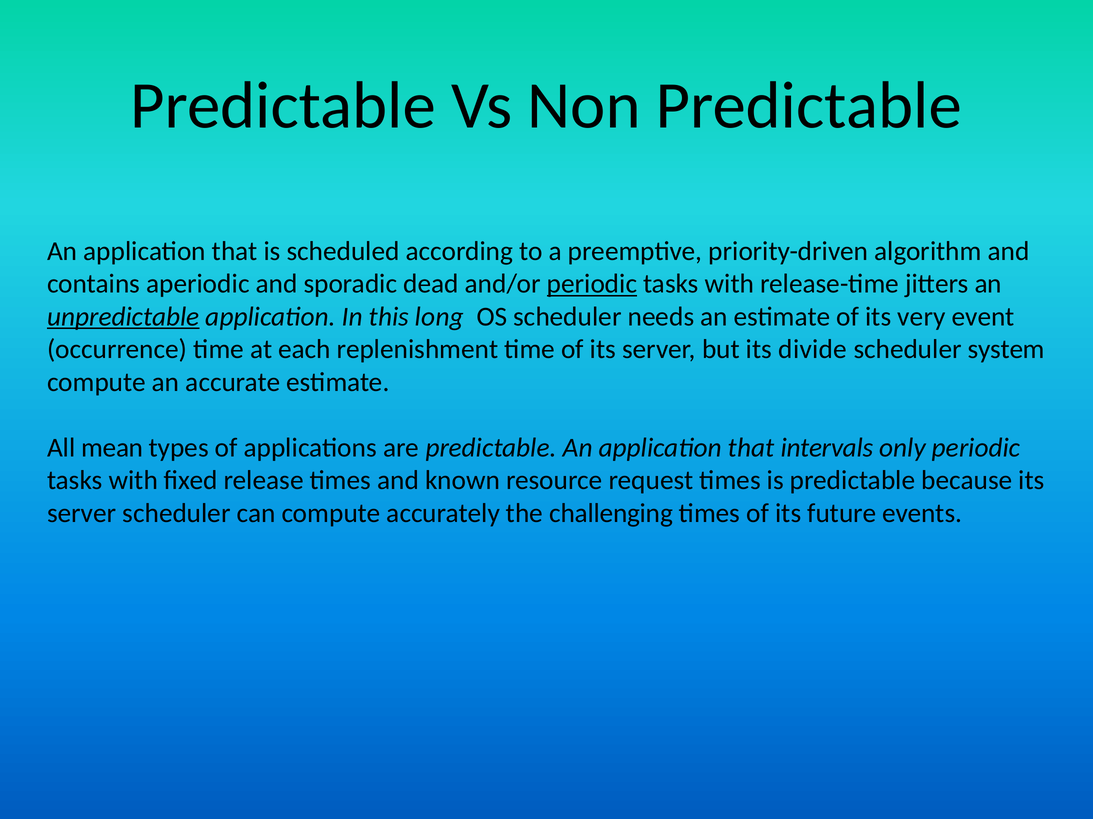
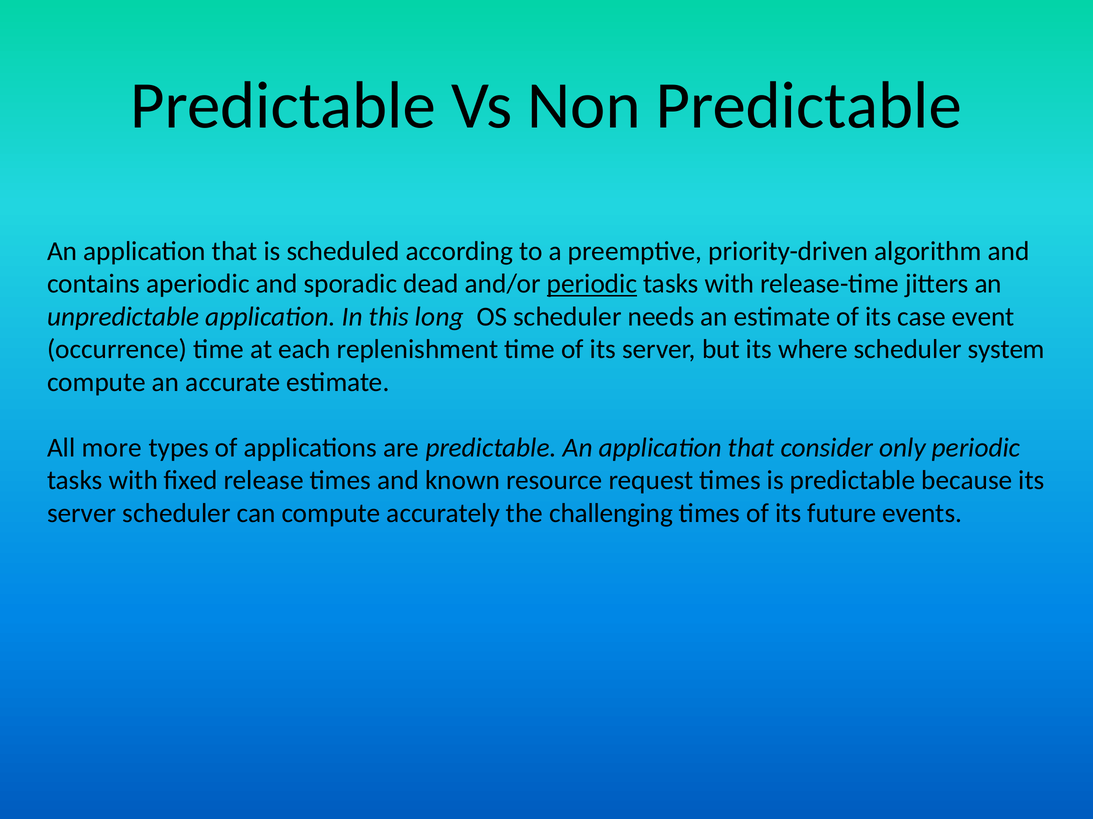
unpredictable underline: present -> none (123, 317)
very: very -> case (922, 317)
divide: divide -> where (813, 350)
mean: mean -> more (112, 448)
intervals: intervals -> consider (827, 448)
